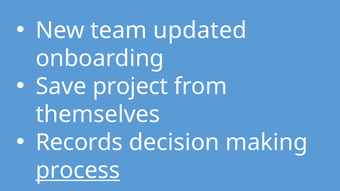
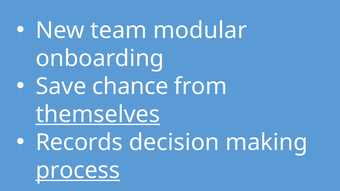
updated: updated -> modular (200, 30)
project: project -> chance (130, 86)
themselves underline: none -> present (98, 114)
